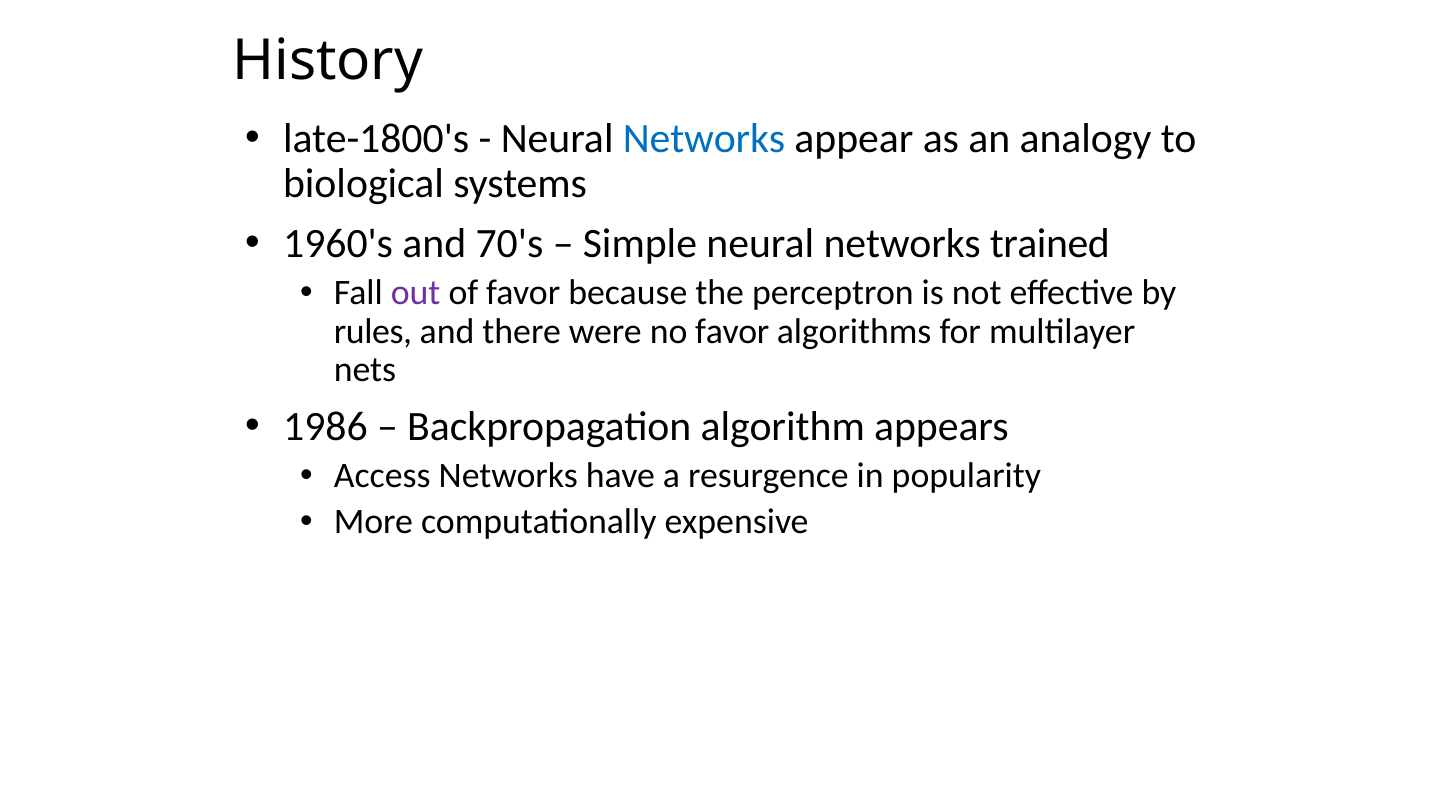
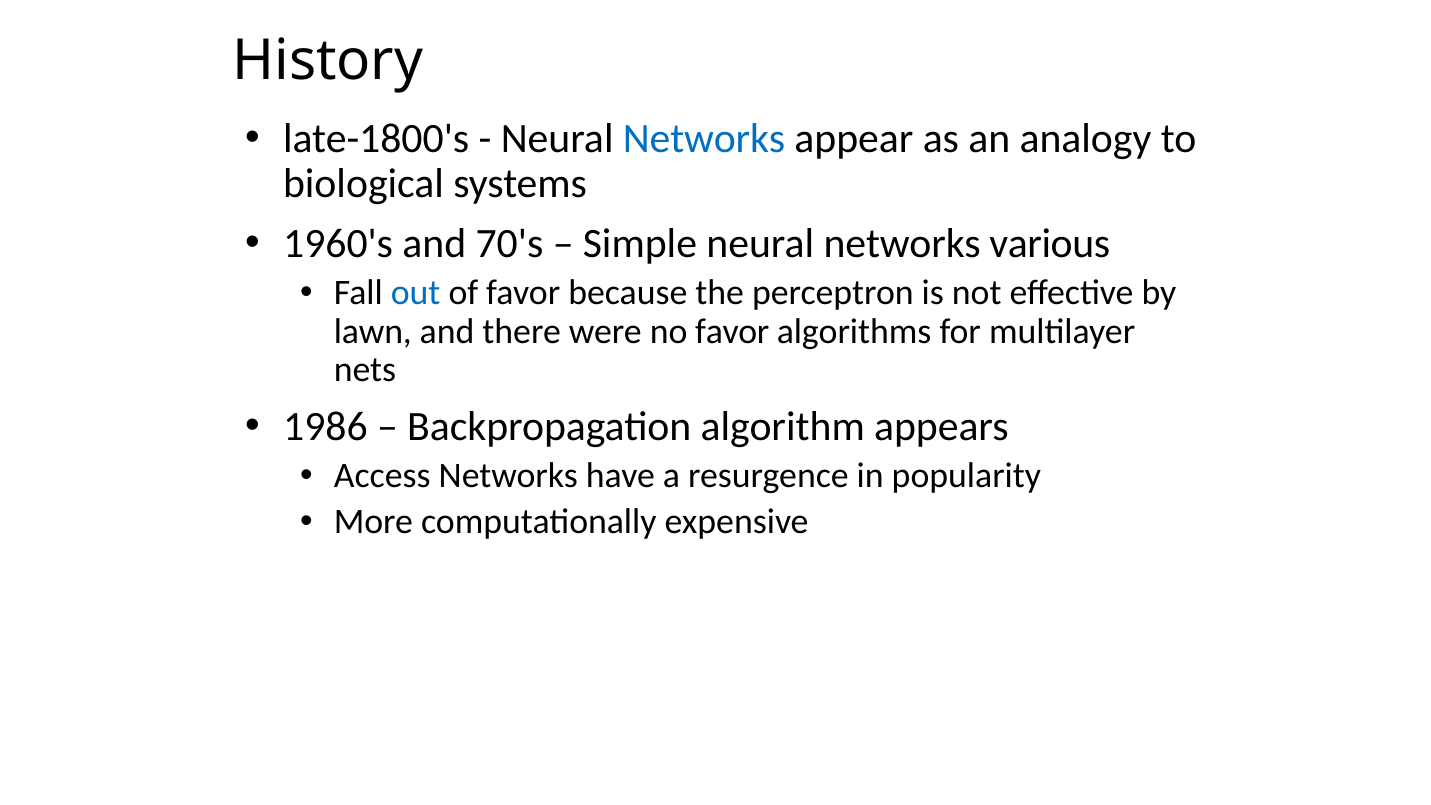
trained: trained -> various (1050, 243)
out colour: purple -> blue (416, 293)
rules: rules -> lawn (373, 331)
